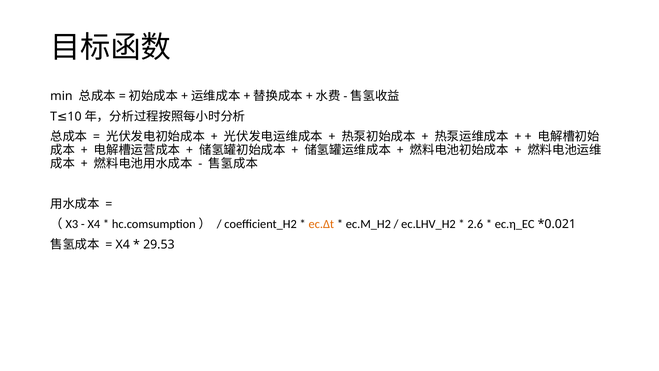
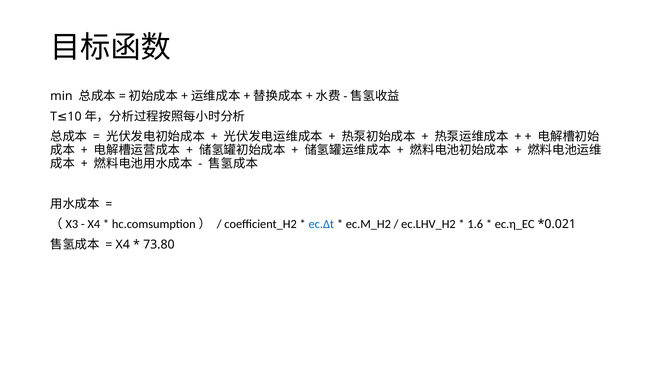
ec.Δt colour: orange -> blue (321, 224)
2.6: 2.6 -> 1.6 (475, 224)
29.53: 29.53 -> 73.80 (159, 244)
